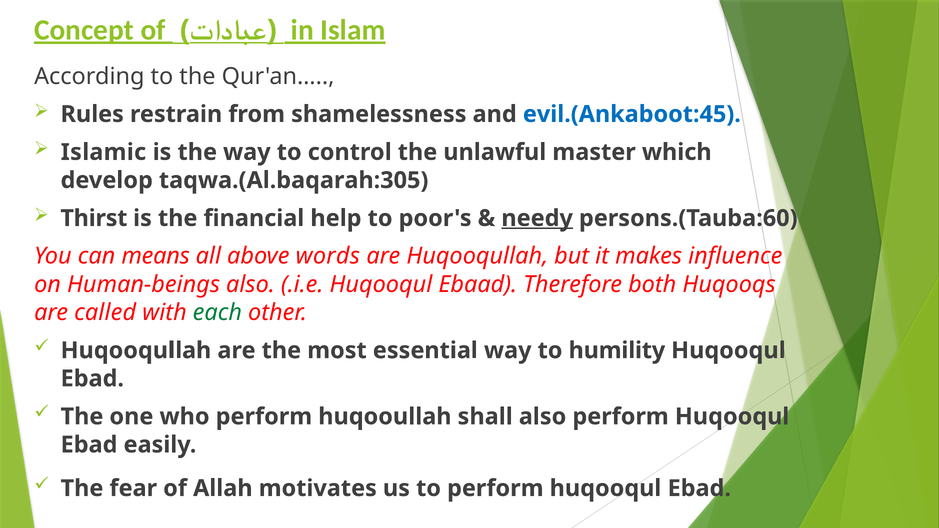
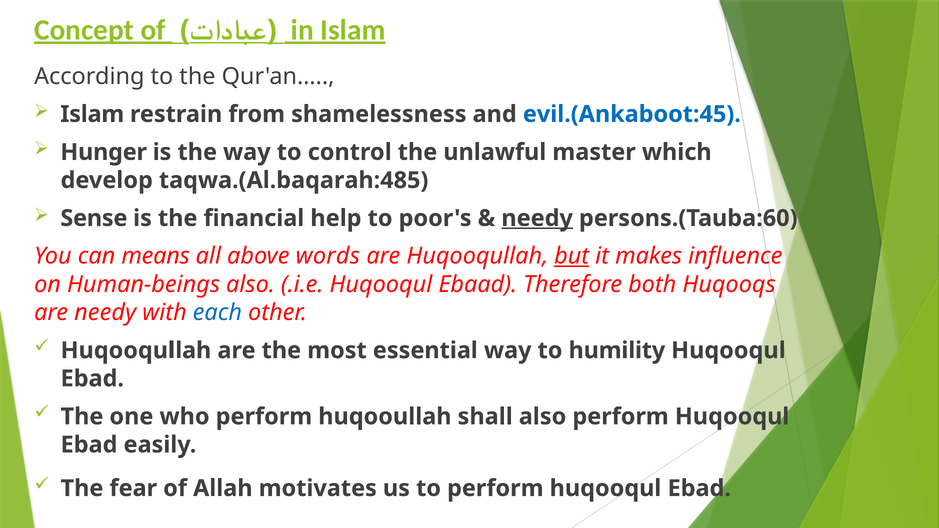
Rules: Rules -> Islam (92, 114)
Islamic: Islamic -> Hunger (104, 152)
taqwa.(Al.baqarah:305: taqwa.(Al.baqarah:305 -> taqwa.(Al.baqarah:485 (294, 180)
Thirst: Thirst -> Sense (94, 218)
but underline: none -> present (572, 256)
are called: called -> needy (105, 313)
each colour: green -> blue (217, 313)
